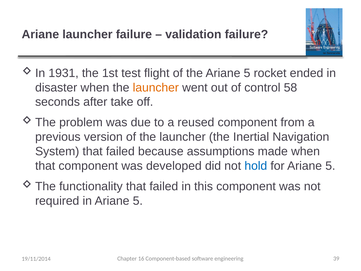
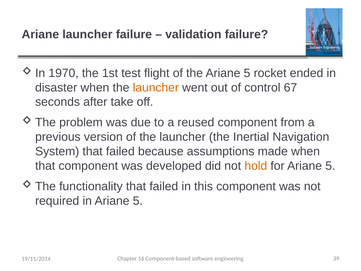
1931: 1931 -> 1970 (64, 73)
58: 58 -> 67 (290, 87)
hold colour: blue -> orange (256, 166)
